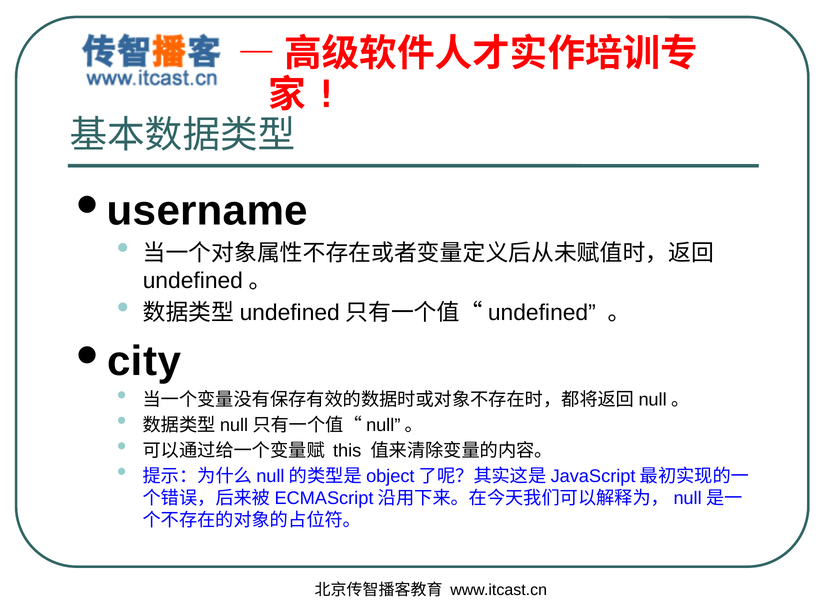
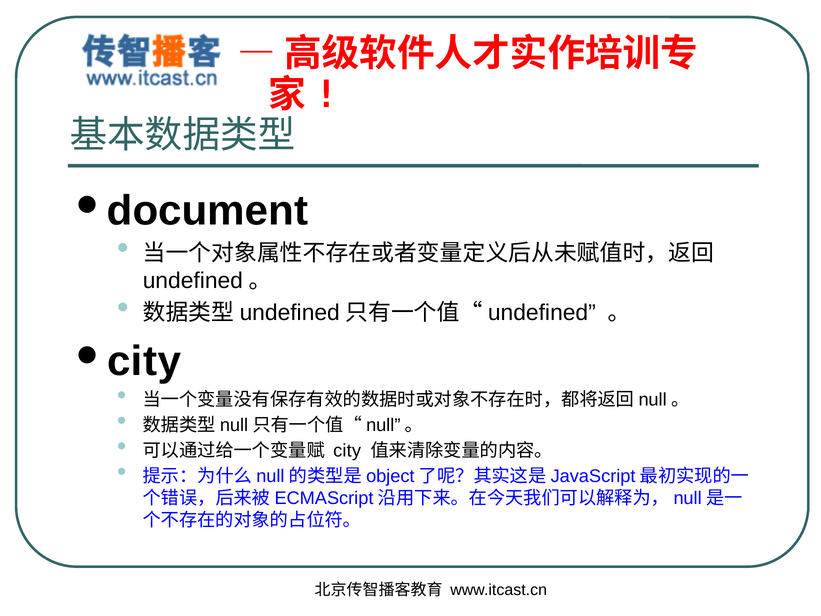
username: username -> document (207, 211)
this: this -> city (347, 451)
